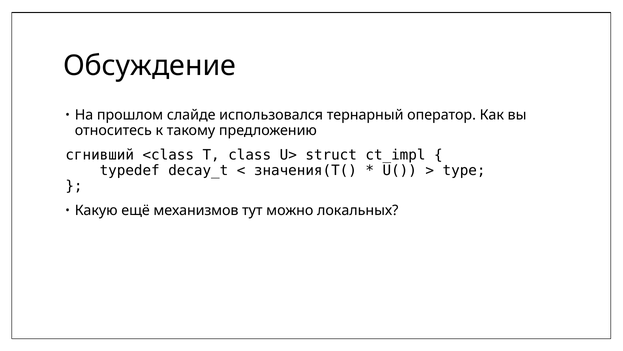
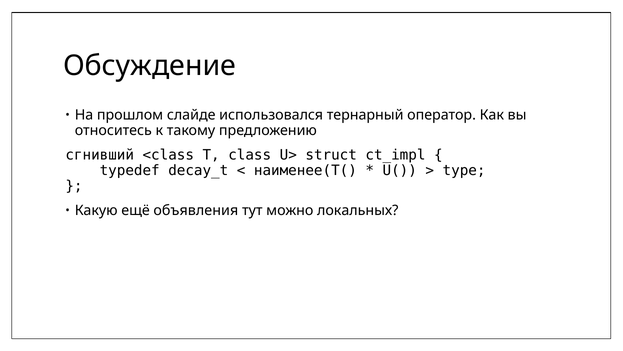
значения(T(: значения(T( -> наименее(T( (305, 170)
механизмов: механизмов -> объявления (196, 210)
